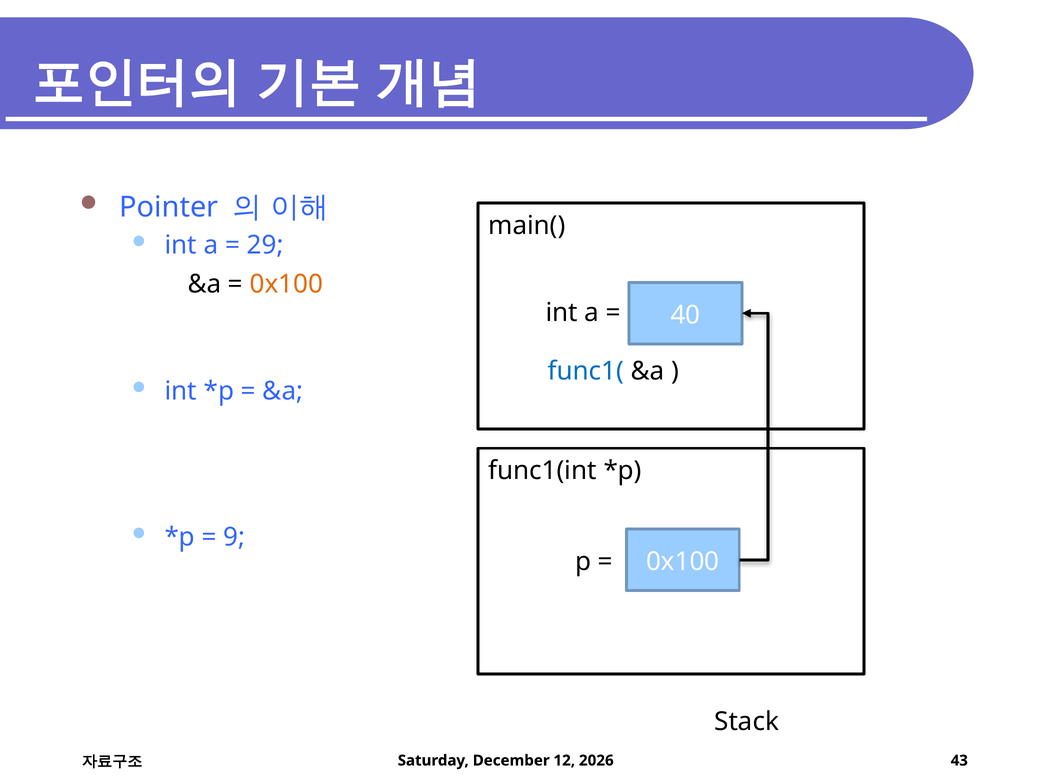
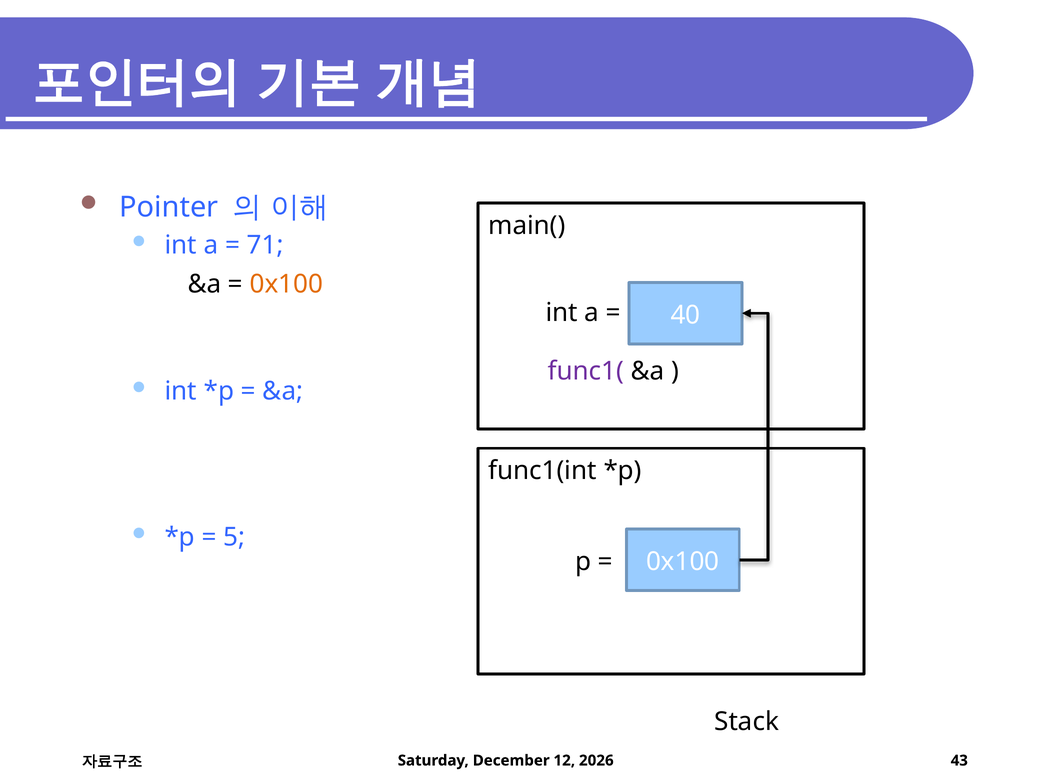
29: 29 -> 71 (265, 245)
func1( colour: blue -> purple (586, 371)
9: 9 -> 5 (234, 537)
